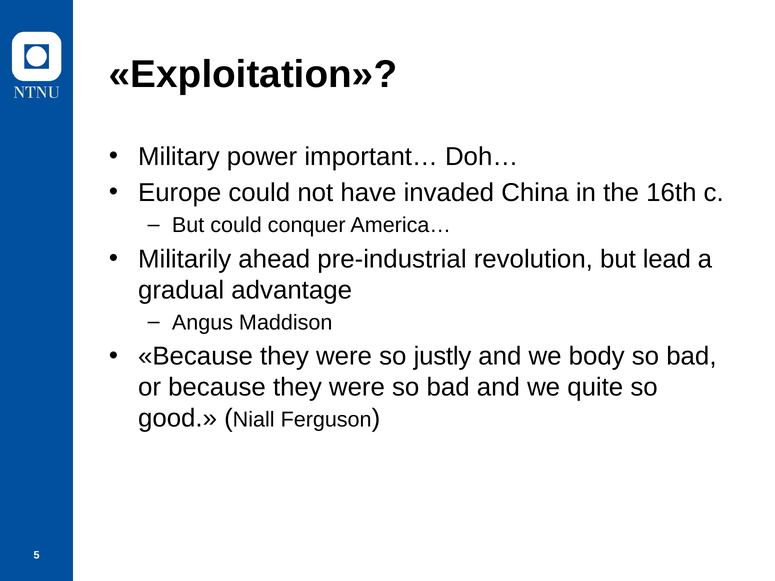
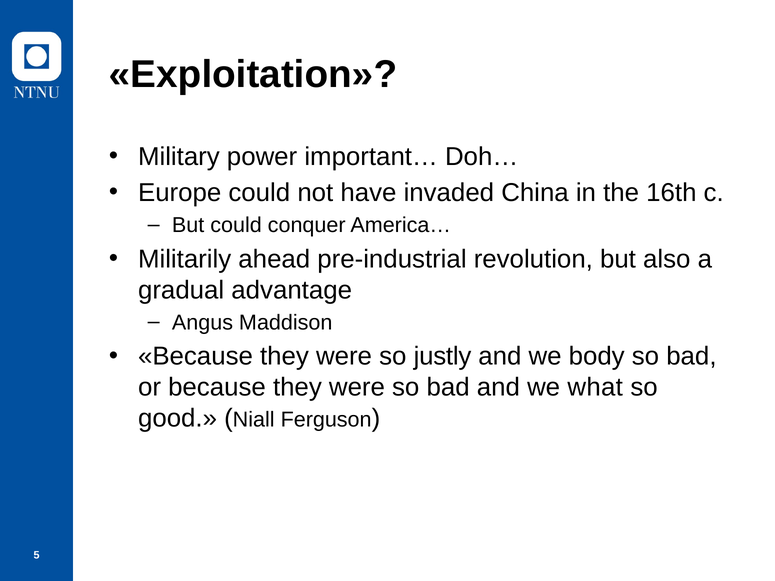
lead: lead -> also (667, 259)
quite: quite -> what (595, 388)
